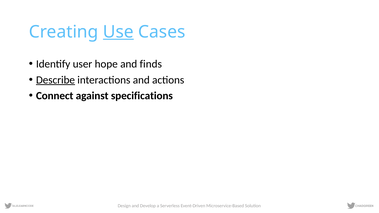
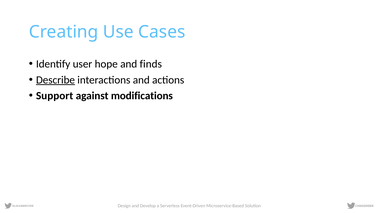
Use underline: present -> none (118, 32)
Connect: Connect -> Support (55, 96)
specifications: specifications -> modifications (142, 96)
